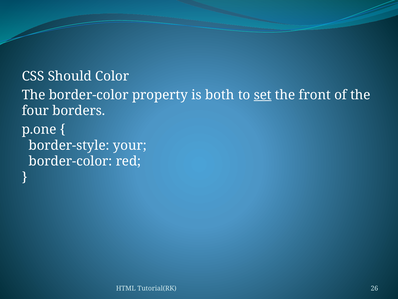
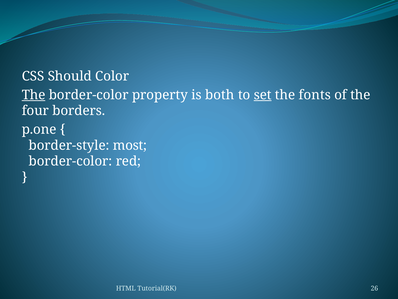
The underline: none -> present (34, 95)
front: front -> fonts (315, 95)
your: your -> most (130, 145)
